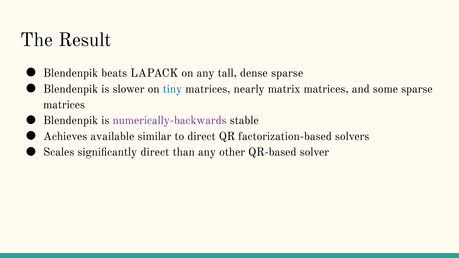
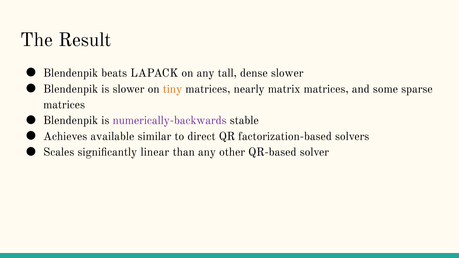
dense sparse: sparse -> slower (287, 73)
tiny colour: blue -> orange (172, 89)
significantly direct: direct -> linear (155, 152)
